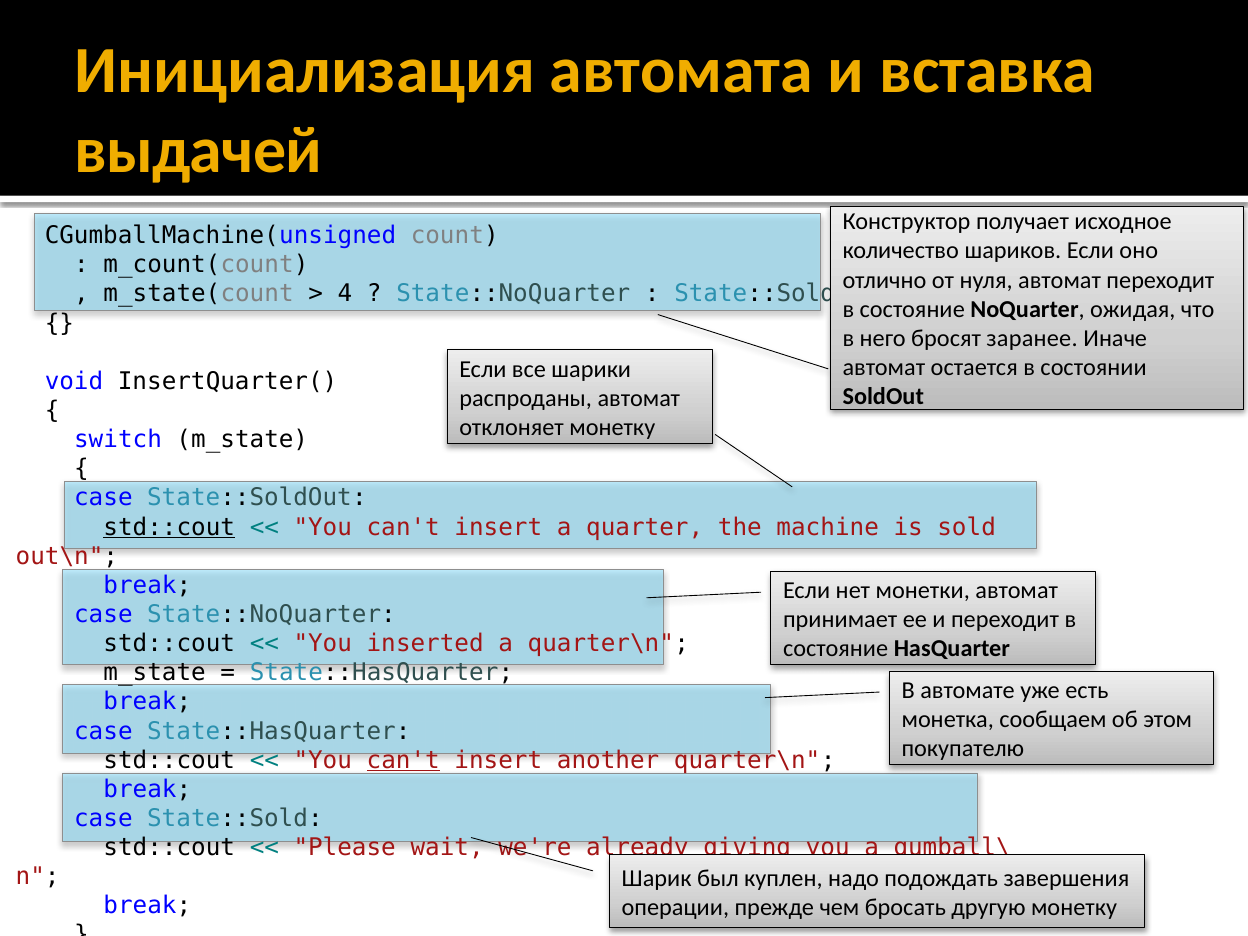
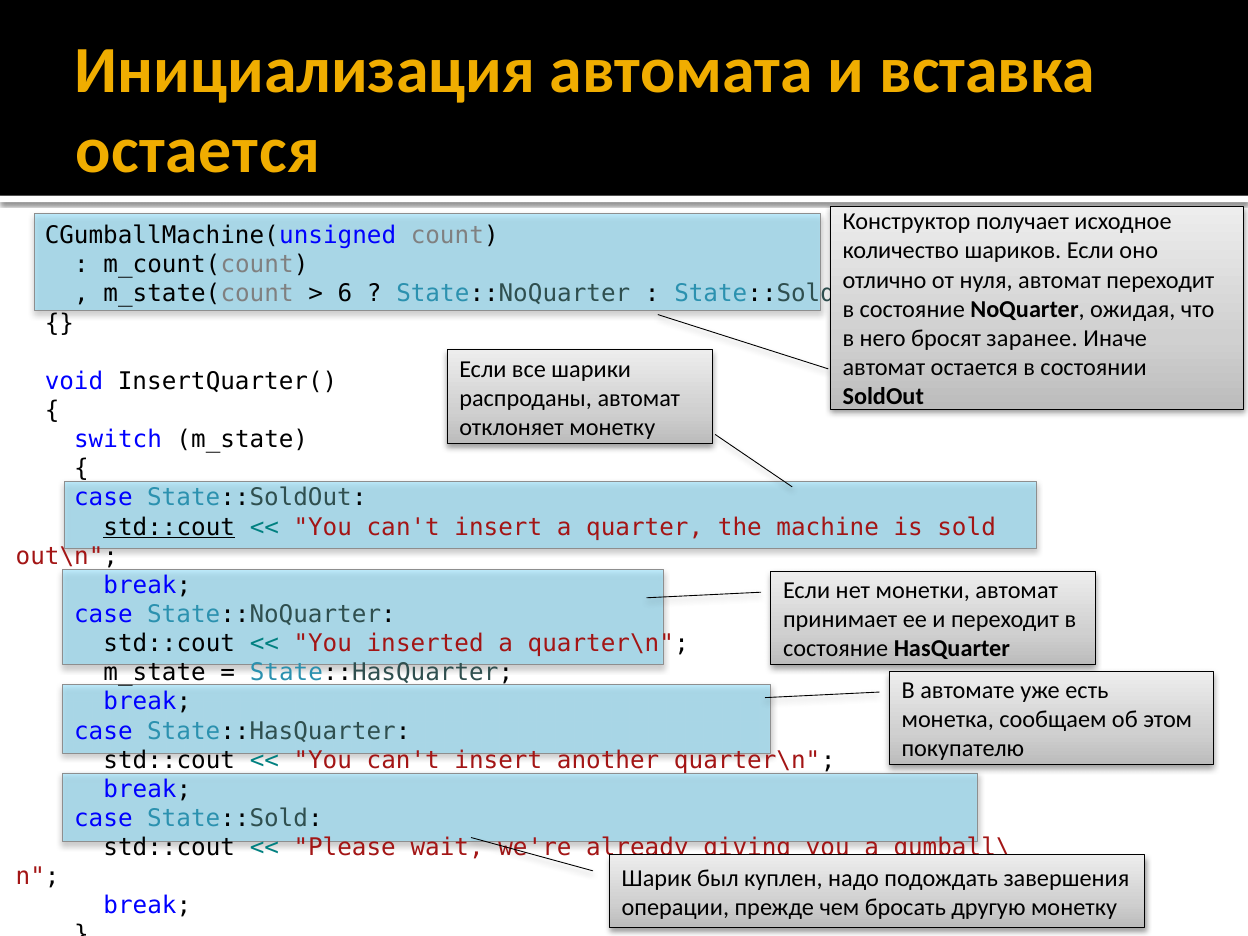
выдачей: выдачей -> остается (198, 150)
4: 4 -> 6 (345, 294)
can't underline: present -> none (403, 760)
